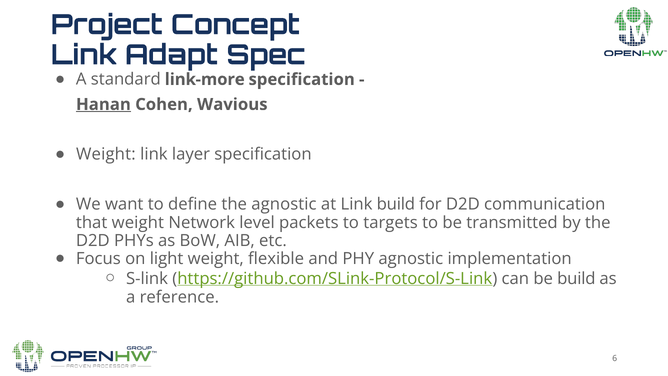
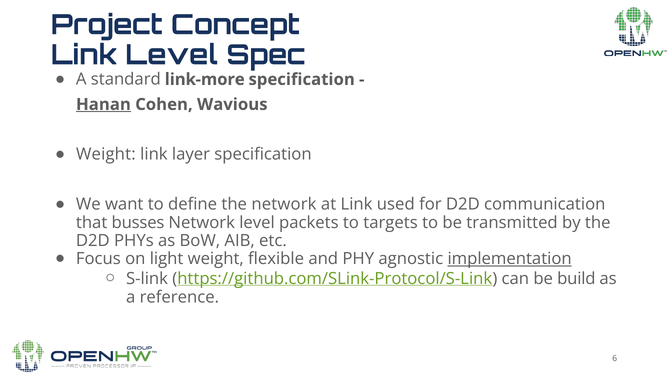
Link Adapt: Adapt -> Level (171, 55)
the agnostic: agnostic -> network (284, 204)
Link build: build -> used (396, 204)
that weight: weight -> busses (138, 222)
implementation underline: none -> present (510, 258)
